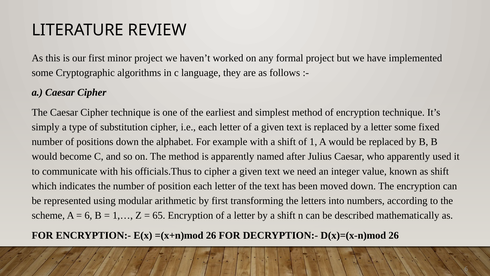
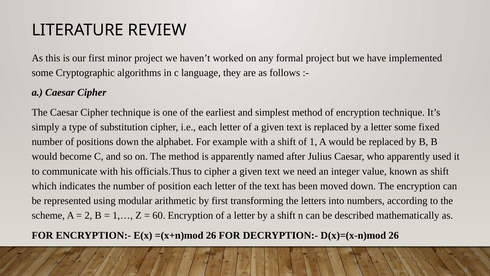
6: 6 -> 2 (88, 215)
65: 65 -> 60 (159, 215)
